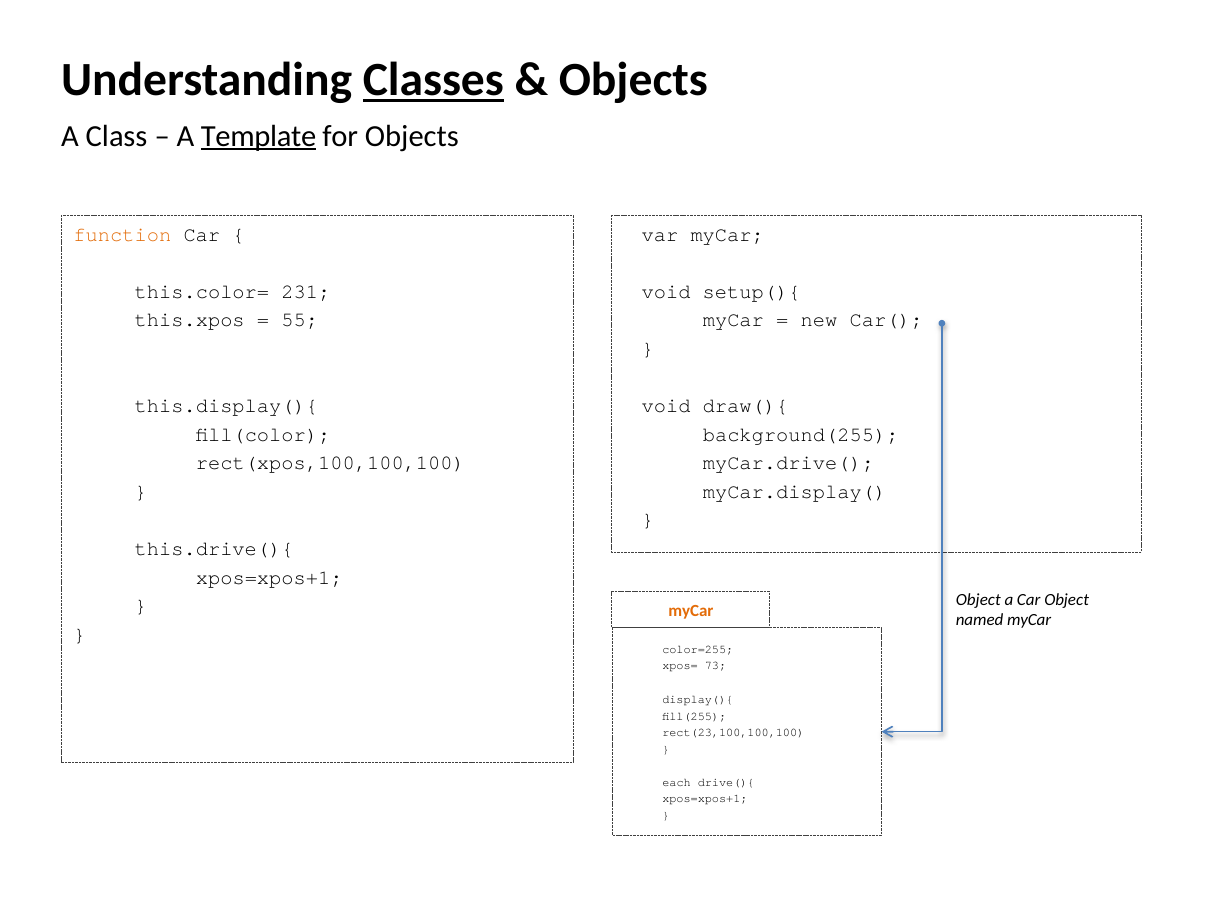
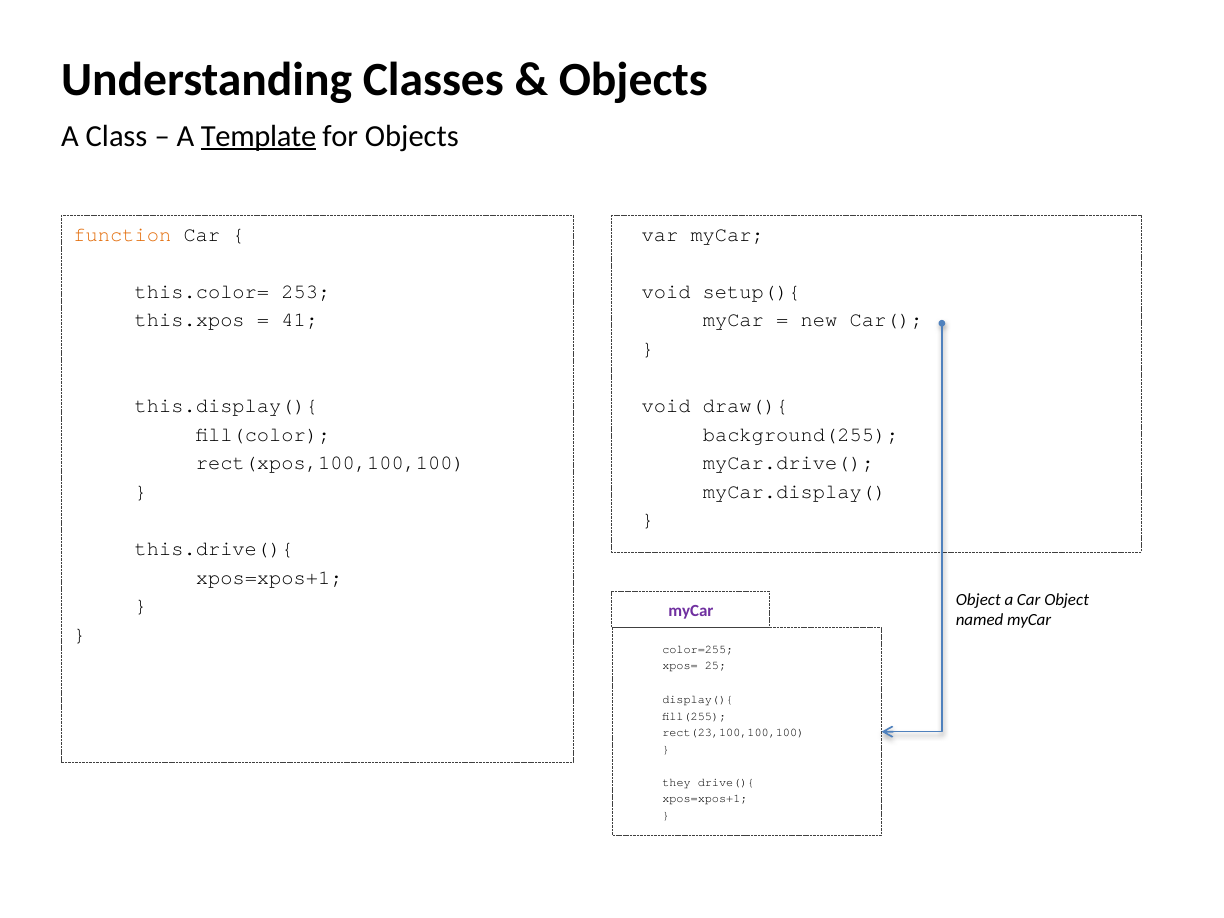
Classes underline: present -> none (433, 80)
231: 231 -> 253 (306, 292)
55: 55 -> 41 (300, 320)
myCar colour: orange -> purple (691, 611)
73: 73 -> 25 (716, 666)
each: each -> they (677, 782)
